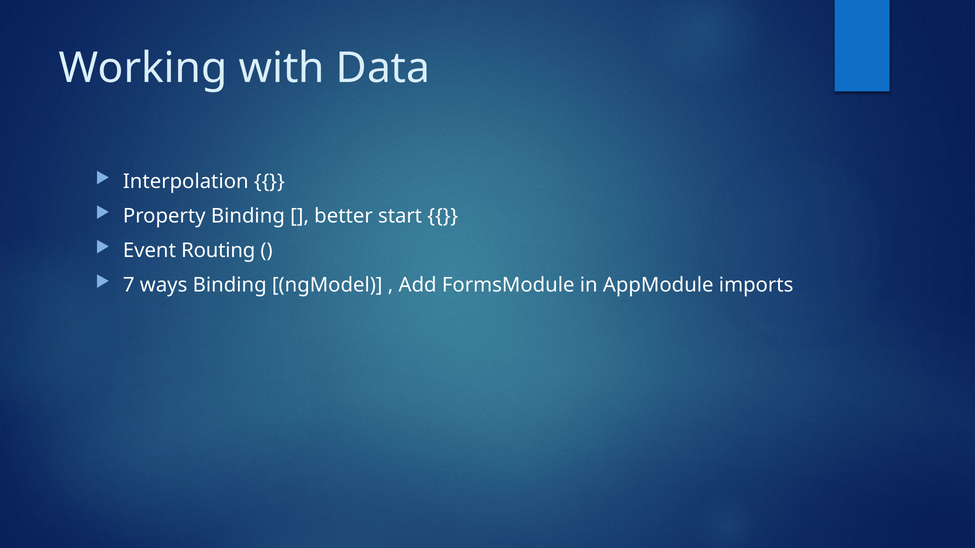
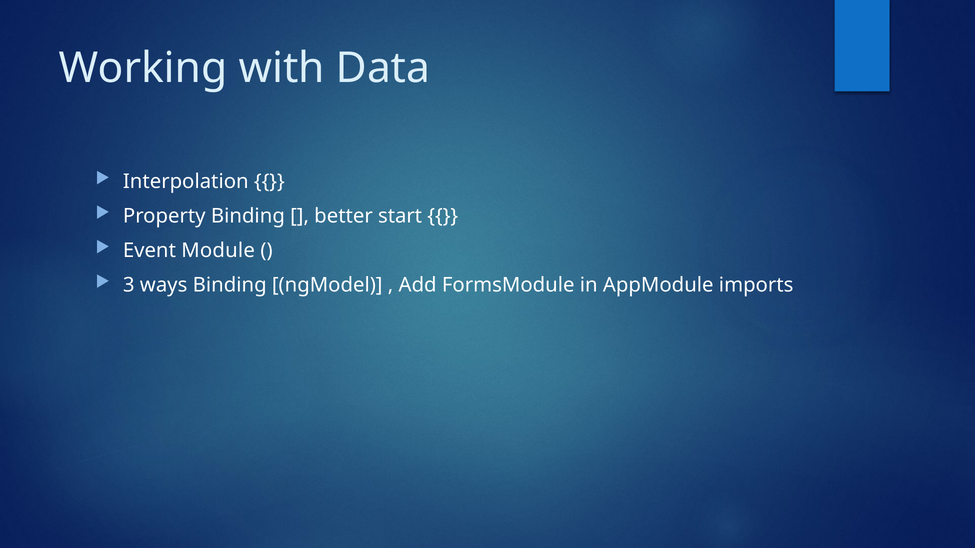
Routing: Routing -> Module (218, 251)
7: 7 -> 3 (129, 285)
